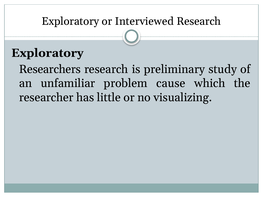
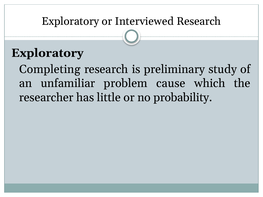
Researchers: Researchers -> Completing (50, 69)
visualizing: visualizing -> probability (183, 97)
